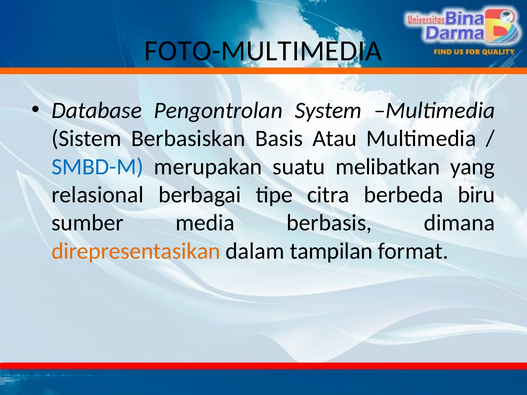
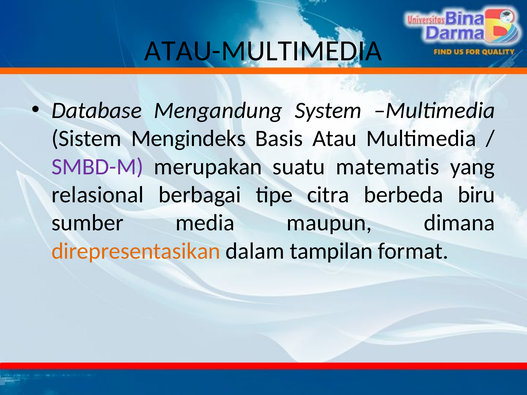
FOTO-MULTIMEDIA: FOTO-MULTIMEDIA -> ATAU-MULTIMEDIA (263, 51)
Pengontrolan: Pengontrolan -> Mengandung (218, 111)
Berbasiskan: Berbasiskan -> Mengindeks (188, 139)
SMBD-M colour: blue -> purple (97, 167)
melibatkan: melibatkan -> matematis (388, 167)
berbasis: berbasis -> maupun (329, 223)
